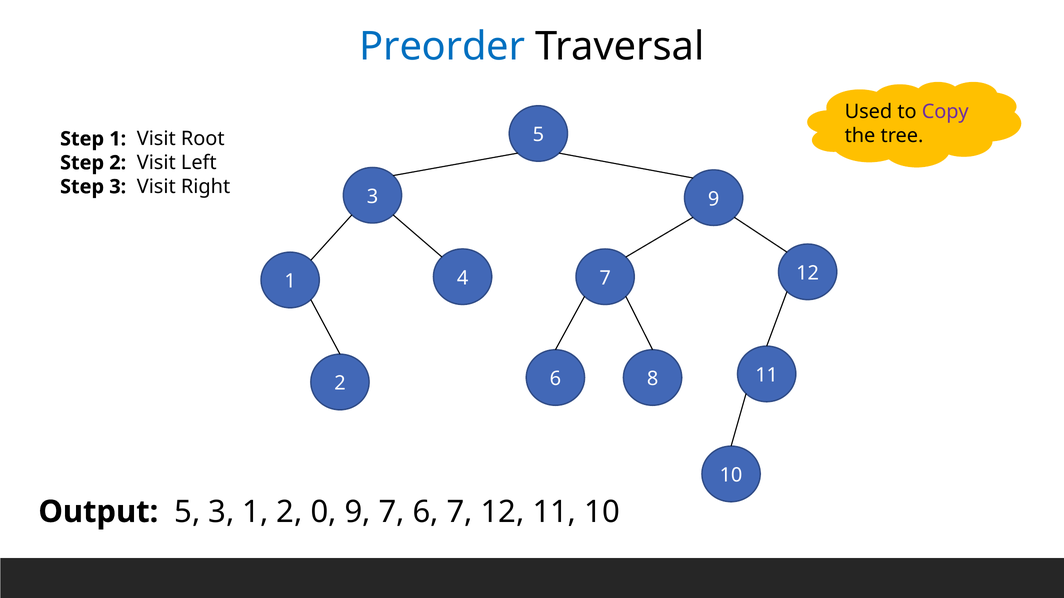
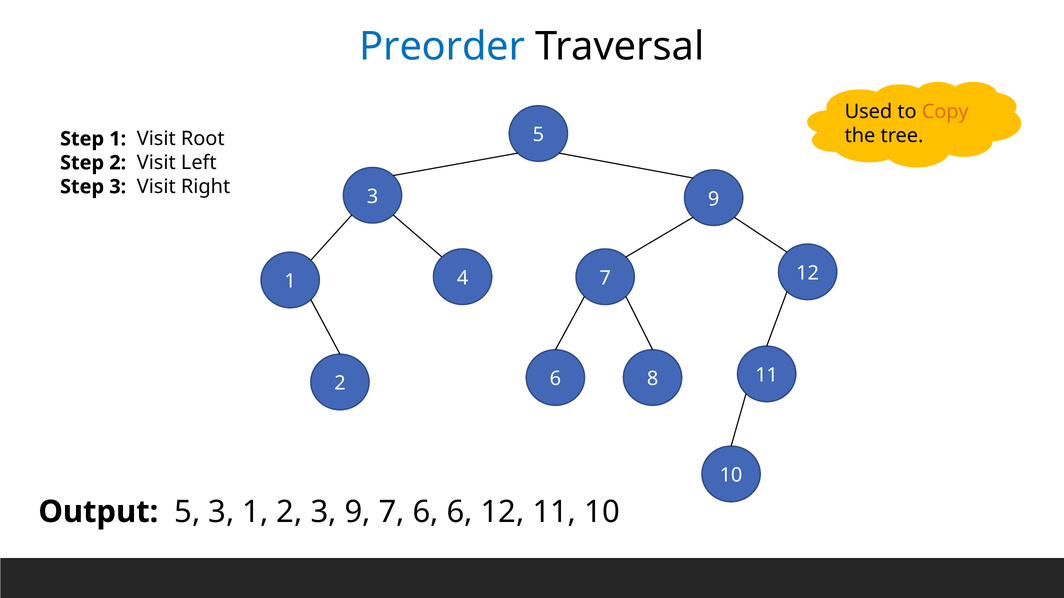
Copy colour: purple -> orange (945, 112)
2 0: 0 -> 3 (324, 512)
6 7: 7 -> 6 (460, 512)
